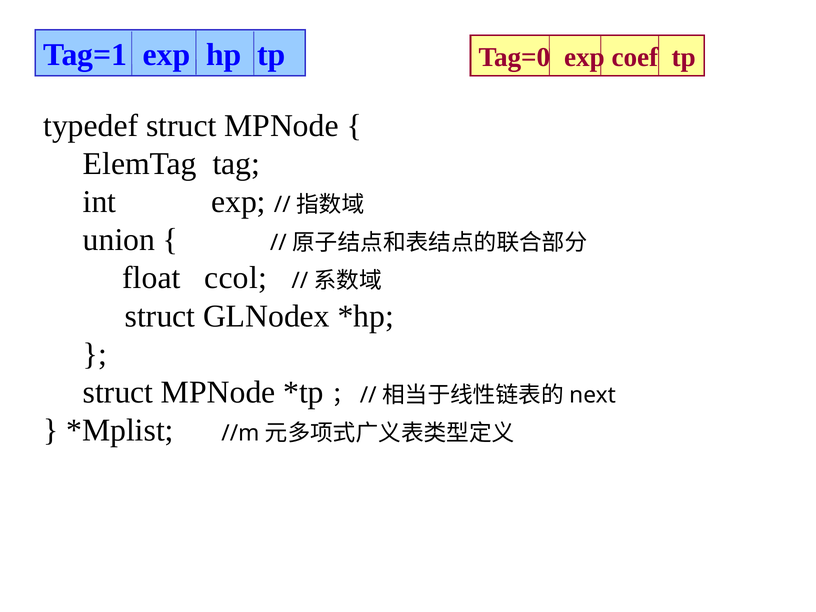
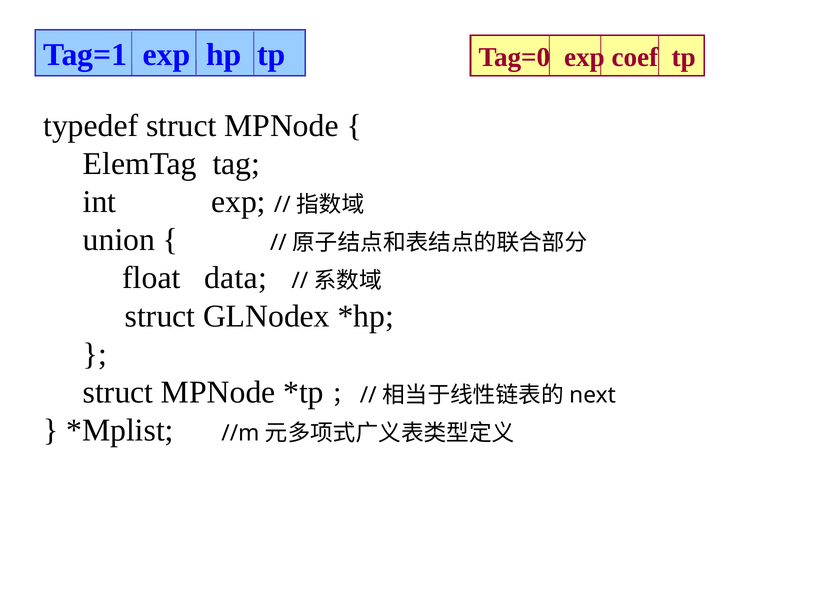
ccol: ccol -> data (236, 278)
